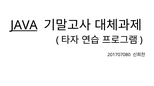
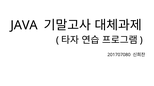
JAVA underline: present -> none (24, 25)
